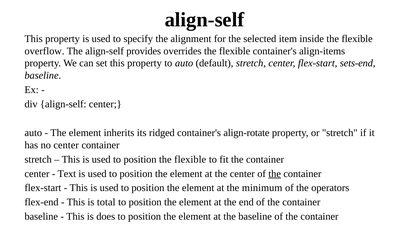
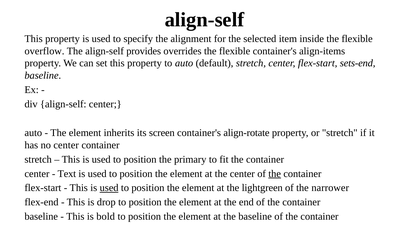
ridged: ridged -> screen (162, 133)
position the flexible: flexible -> primary (190, 159)
used underline: none -> present (109, 188)
minimum: minimum -> lightgreen (262, 188)
operators: operators -> narrower (330, 188)
total: total -> drop (106, 202)
does: does -> bold (106, 217)
